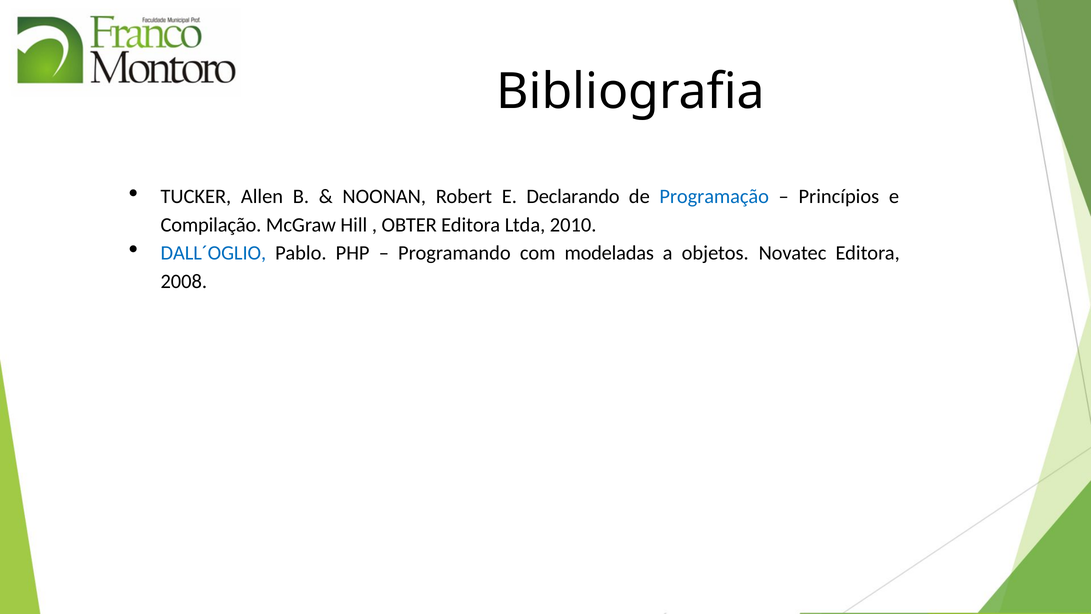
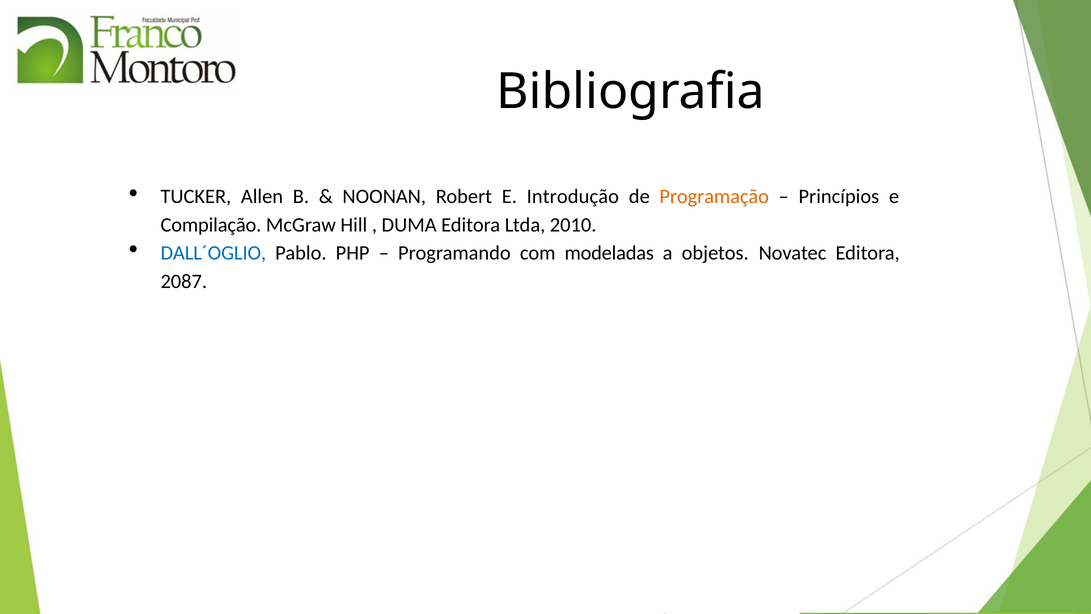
Declarando: Declarando -> Introdução (573, 197)
Programação colour: blue -> orange (714, 197)
OBTER: OBTER -> DUMA (409, 225)
2008: 2008 -> 2087 (184, 281)
